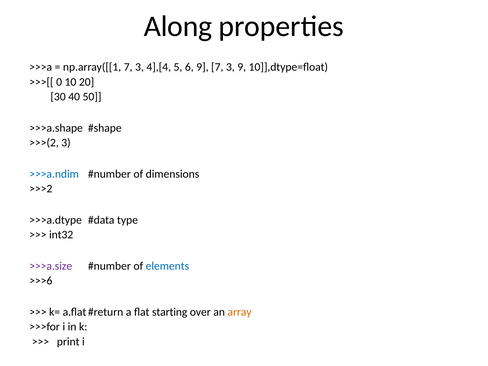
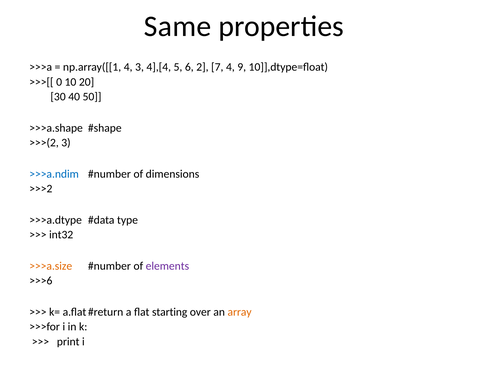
Along: Along -> Same (178, 26)
np.array([[1 7: 7 -> 4 (128, 67)
6 9: 9 -> 2 (202, 67)
3: 3 -> 4 (230, 67)
>>>a.size colour: purple -> orange (51, 266)
elements colour: blue -> purple (167, 266)
